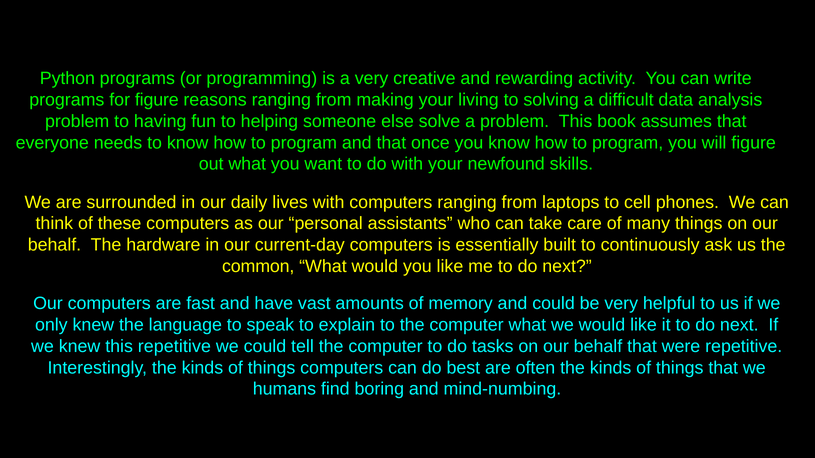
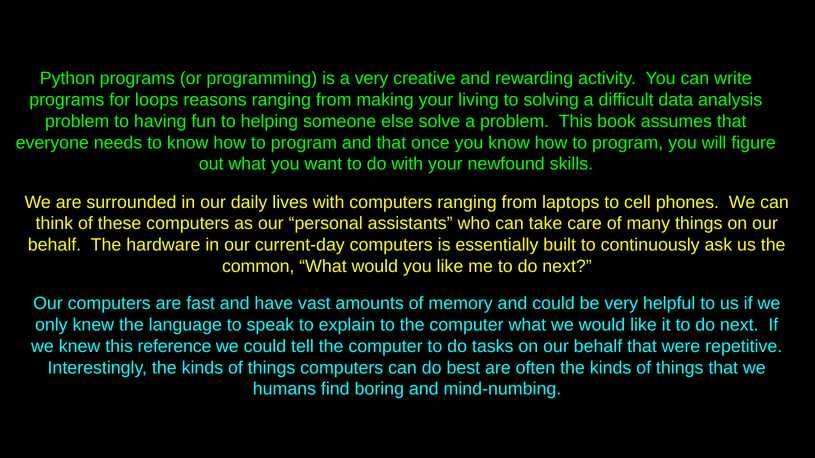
for figure: figure -> loops (157, 100)
this repetitive: repetitive -> reference (175, 347)
